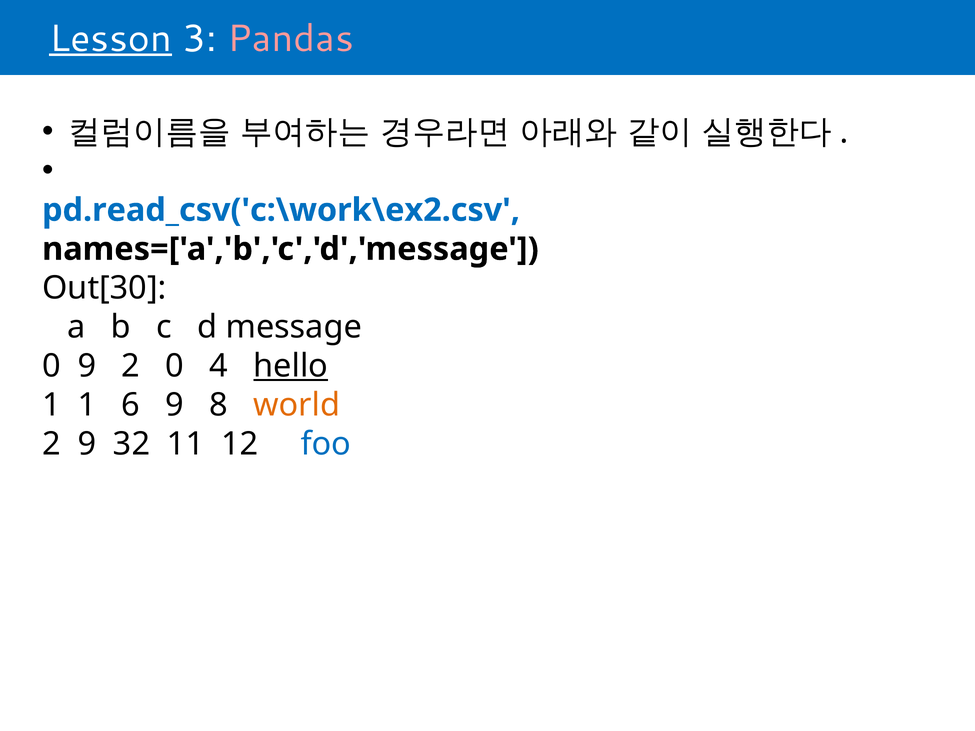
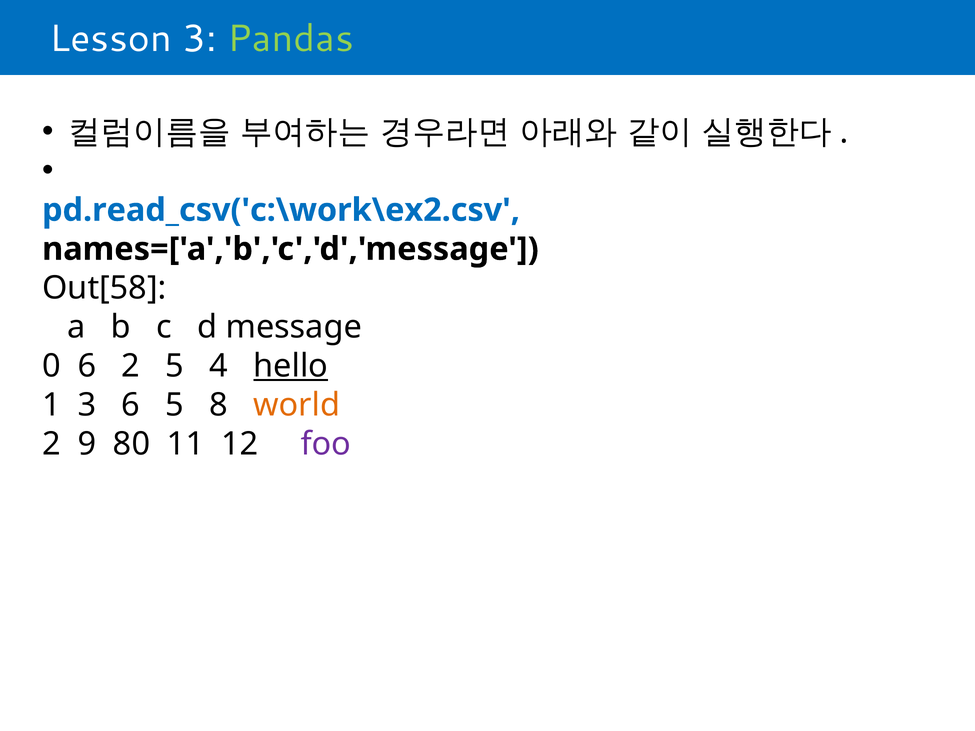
Lesson underline: present -> none (111, 39)
Pandas colour: pink -> light green (291, 39)
Out[30: Out[30 -> Out[58 (104, 288)
0 9: 9 -> 6 (87, 366)
2 0: 0 -> 5 (175, 366)
1 1: 1 -> 3 (87, 405)
6 9: 9 -> 5 (175, 405)
32: 32 -> 80 (132, 444)
foo colour: blue -> purple (326, 444)
